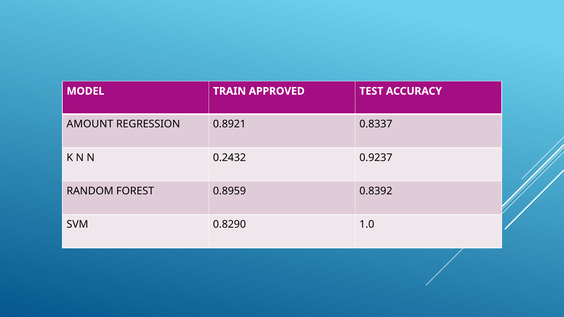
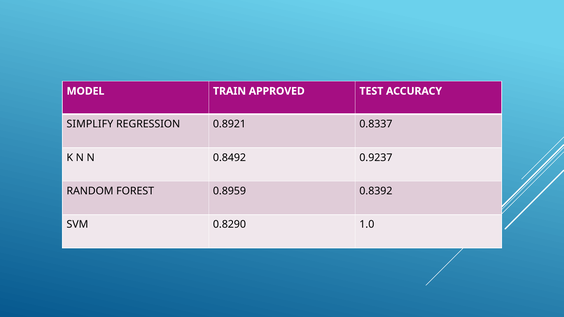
AMOUNT: AMOUNT -> SIMPLIFY (90, 124)
0.2432: 0.2432 -> 0.8492 (230, 158)
